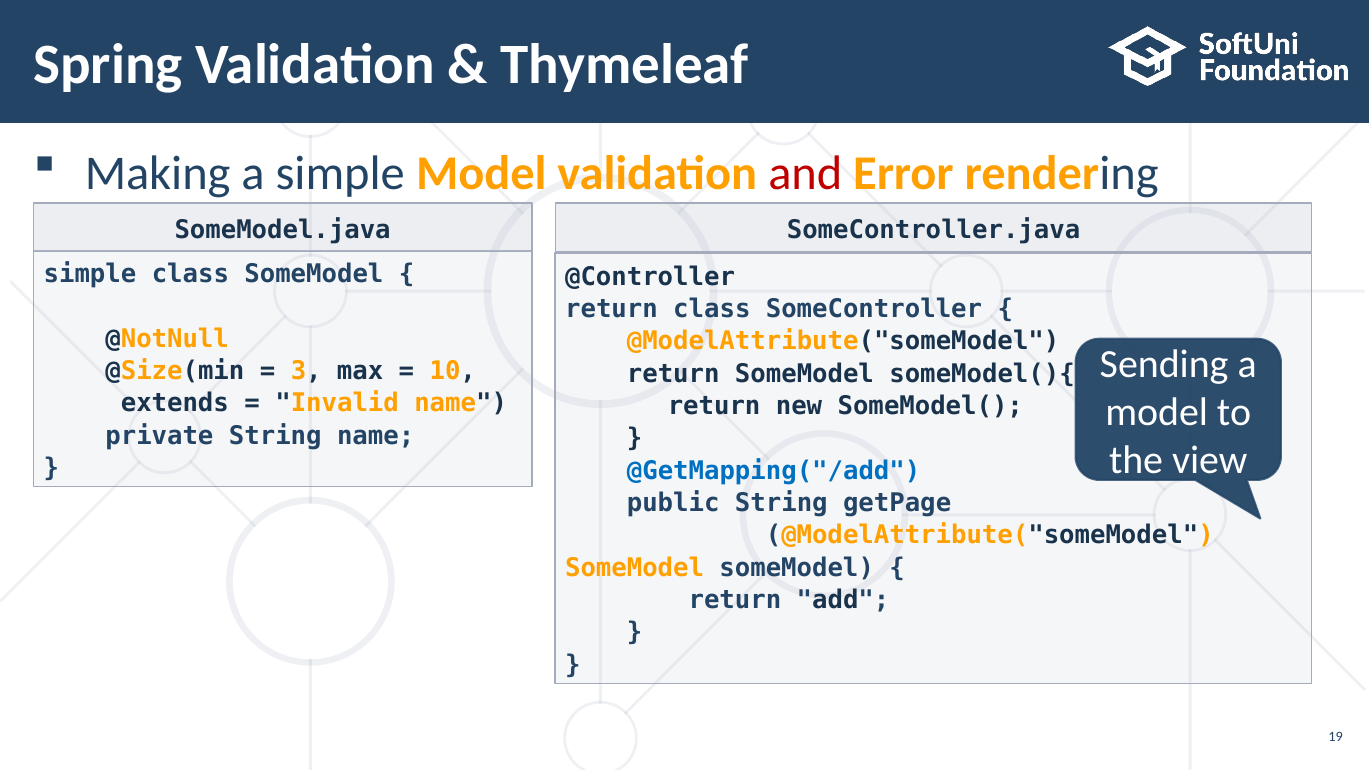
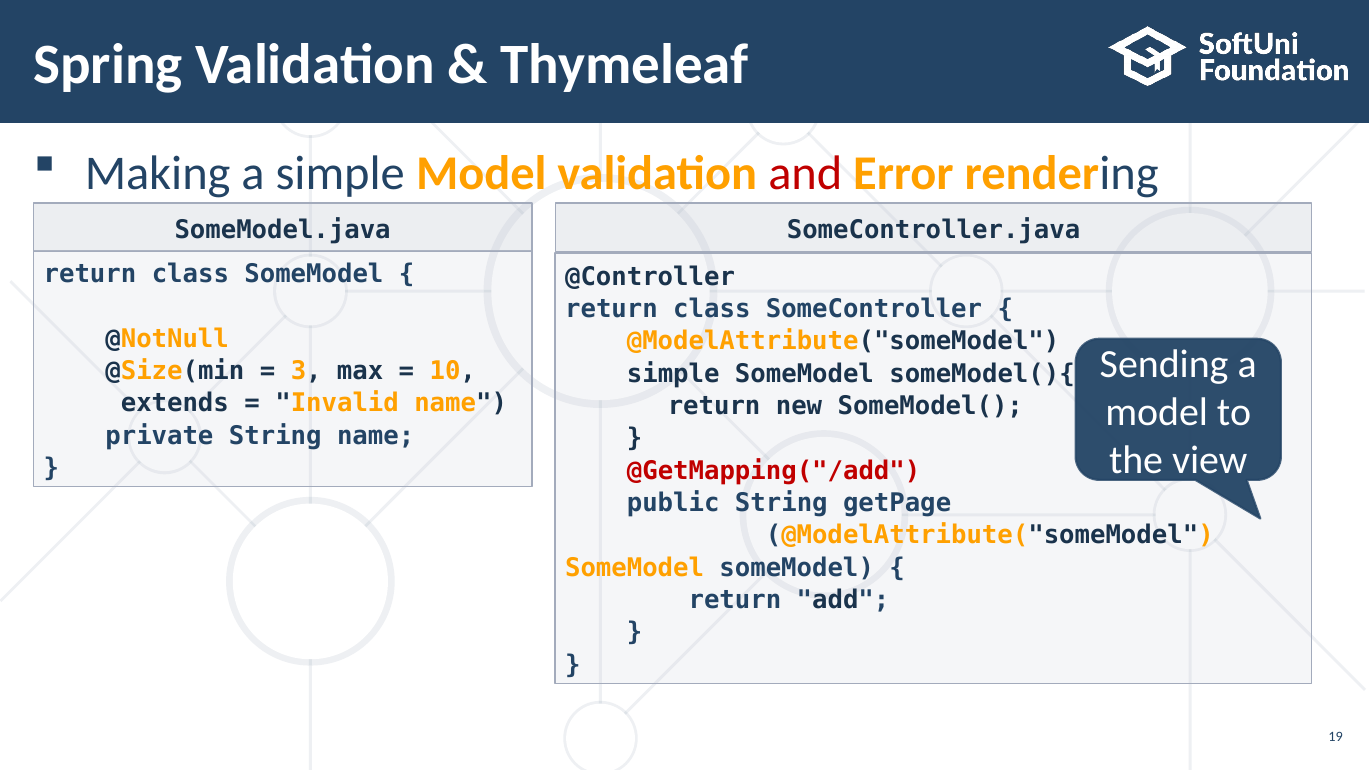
simple: simple -> return (90, 274)
return: return -> simple (673, 374)
@GetMapping("/add colour: blue -> red (774, 471)
